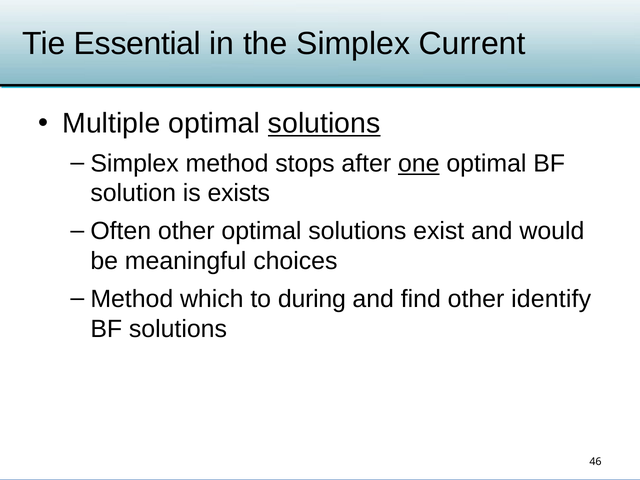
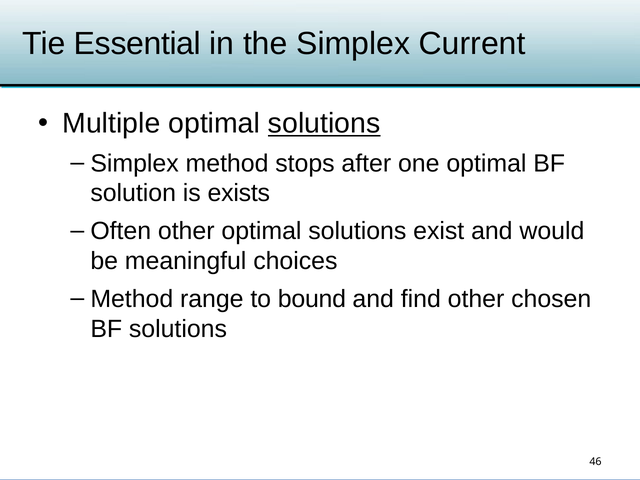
one underline: present -> none (419, 163)
which: which -> range (212, 299)
during: during -> bound (312, 299)
identify: identify -> chosen (551, 299)
